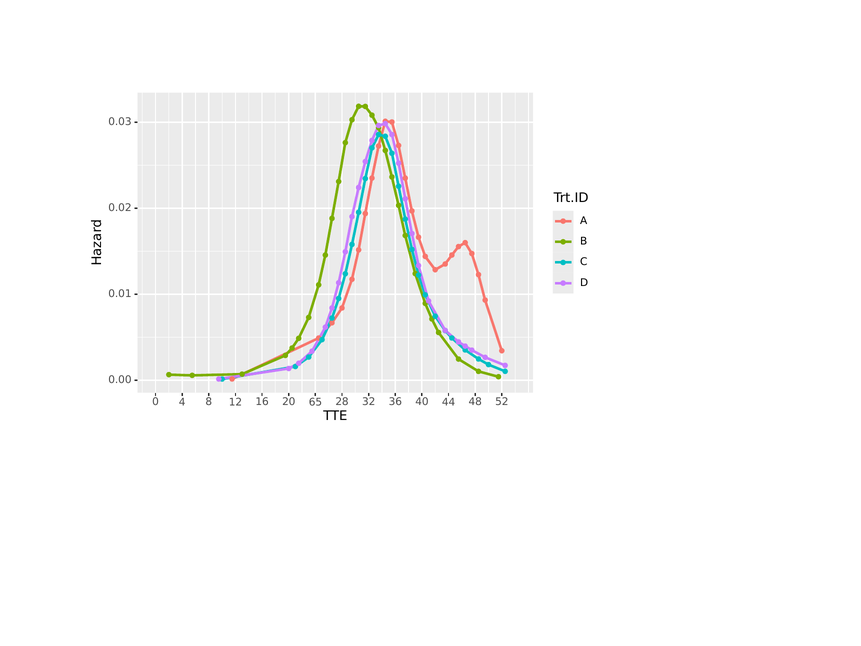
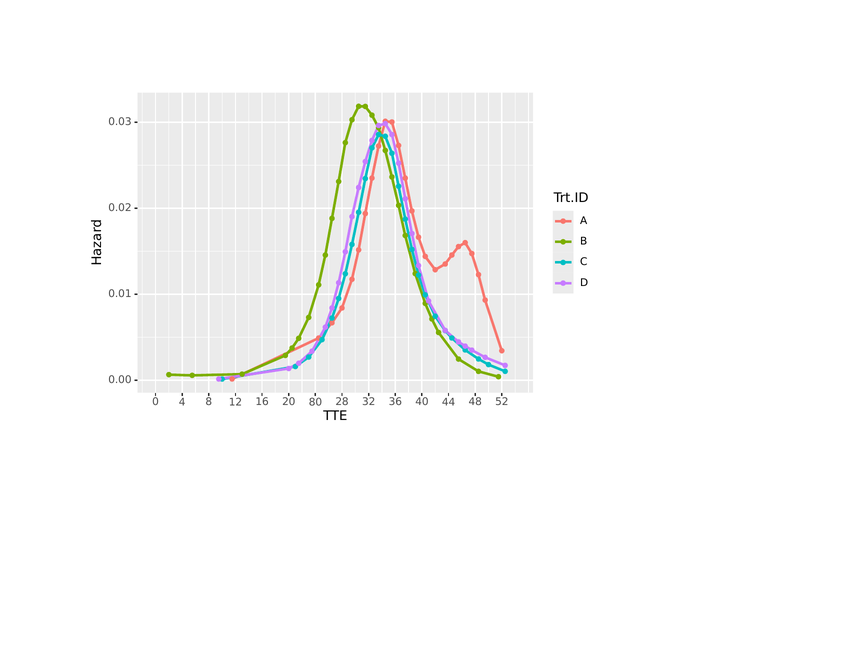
65: 65 -> 80 (315, 402)
